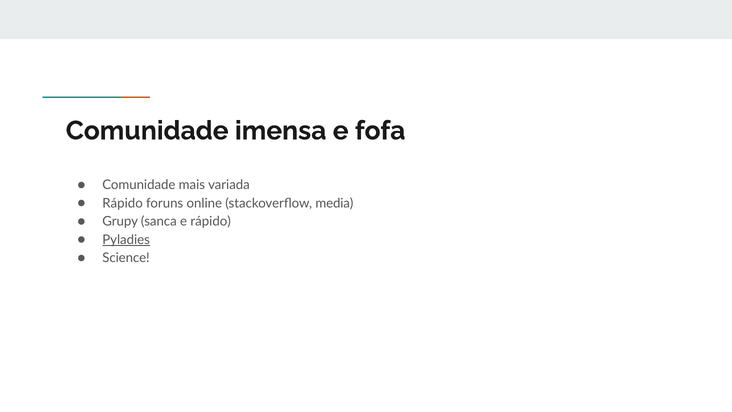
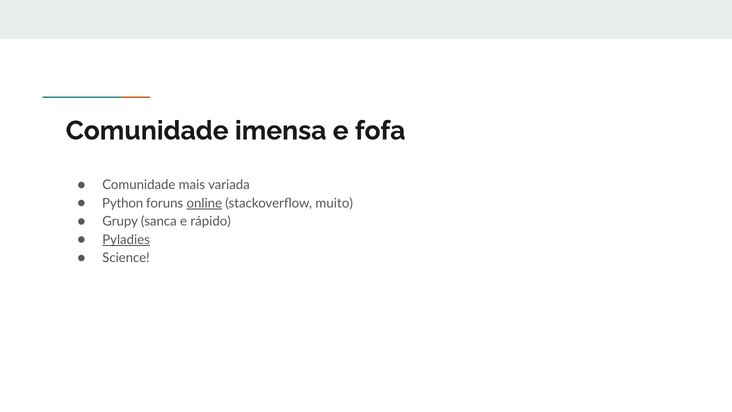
Rápido: Rápido -> Python (123, 203)
online underline: none -> present (204, 203)
media: media -> muito (334, 203)
